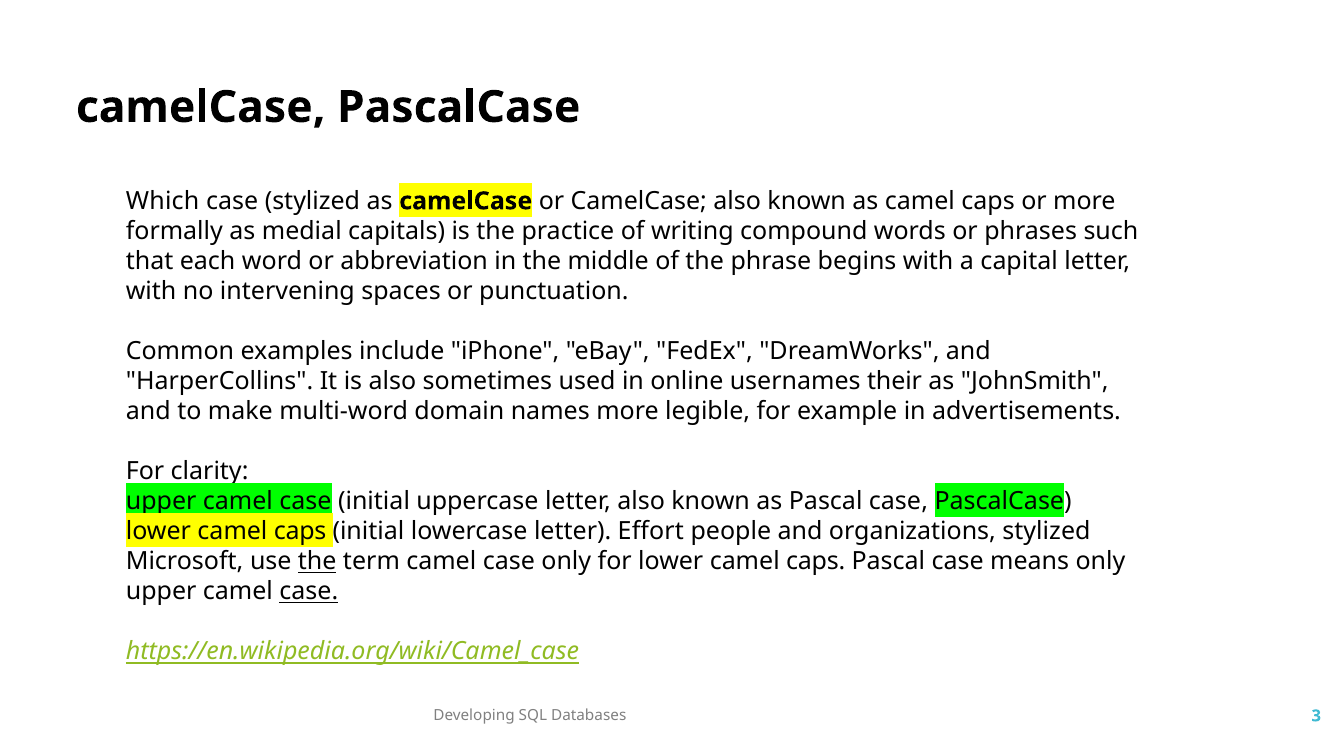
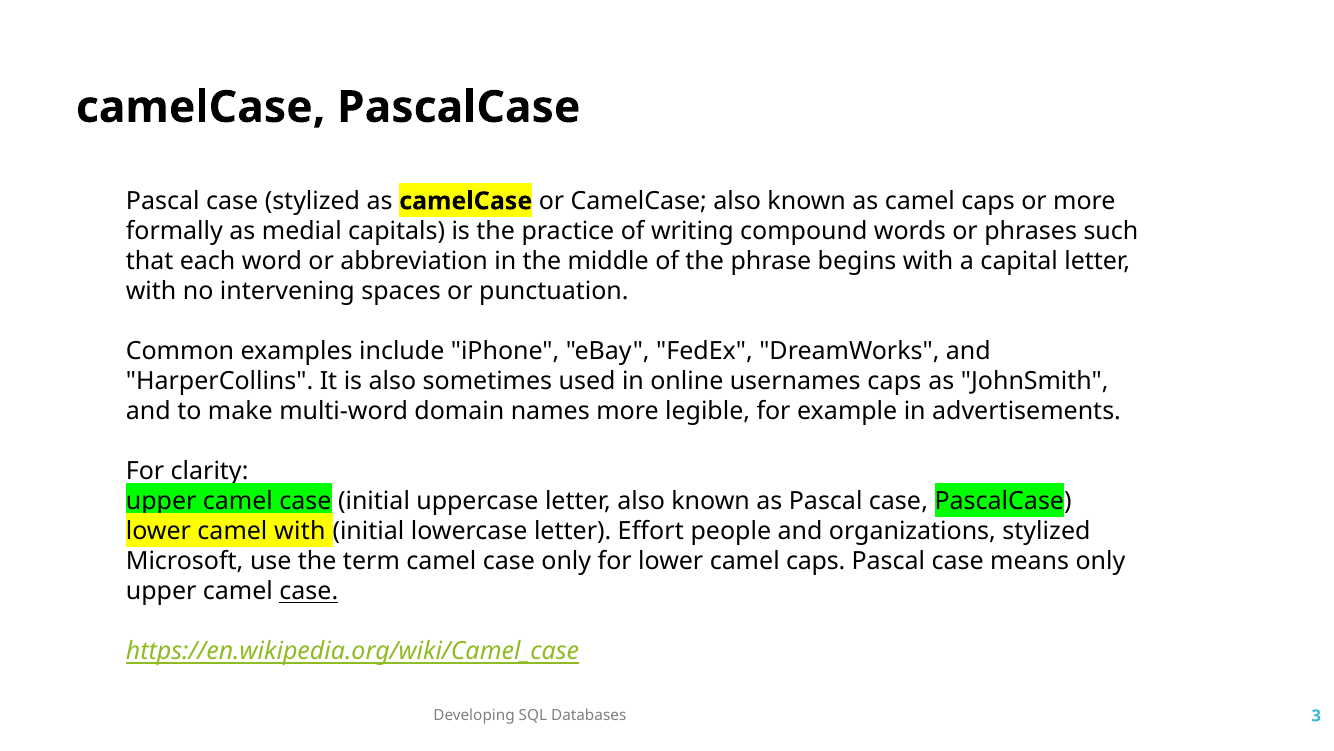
Which: Which -> Pascal (163, 201)
usernames their: their -> caps (894, 381)
caps: caps -> with (300, 531)
the underline: present -> none (317, 561)
